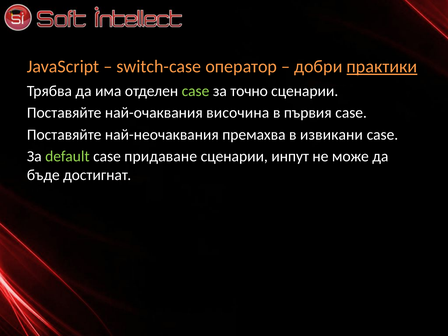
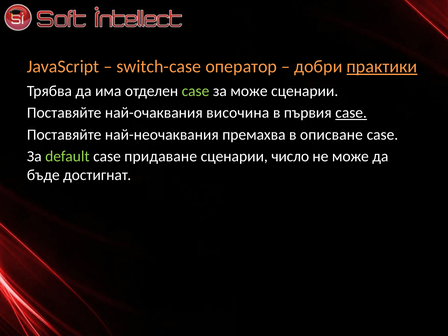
за точно: точно -> може (249, 91)
case underline: none -> present (351, 113)
извикани: извикани -> описване (331, 135)
инпут: инпут -> число (290, 156)
